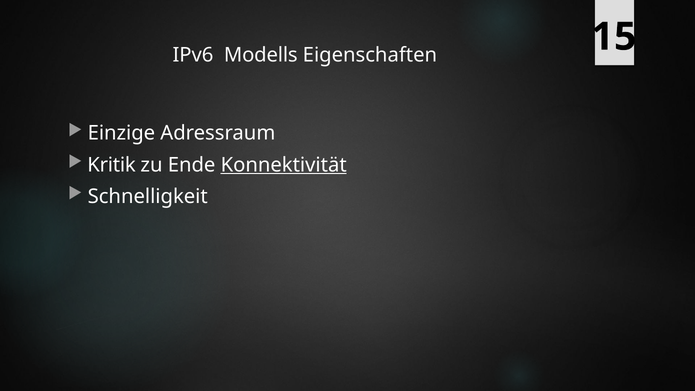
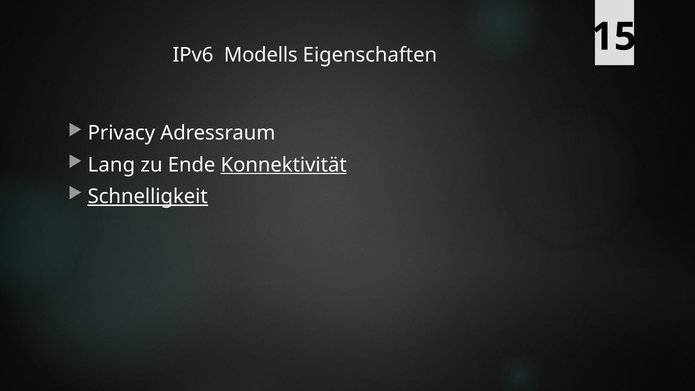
Einzige: Einzige -> Privacy (121, 133)
Kritik: Kritik -> Lang (111, 165)
Schnelligkeit underline: none -> present (148, 196)
